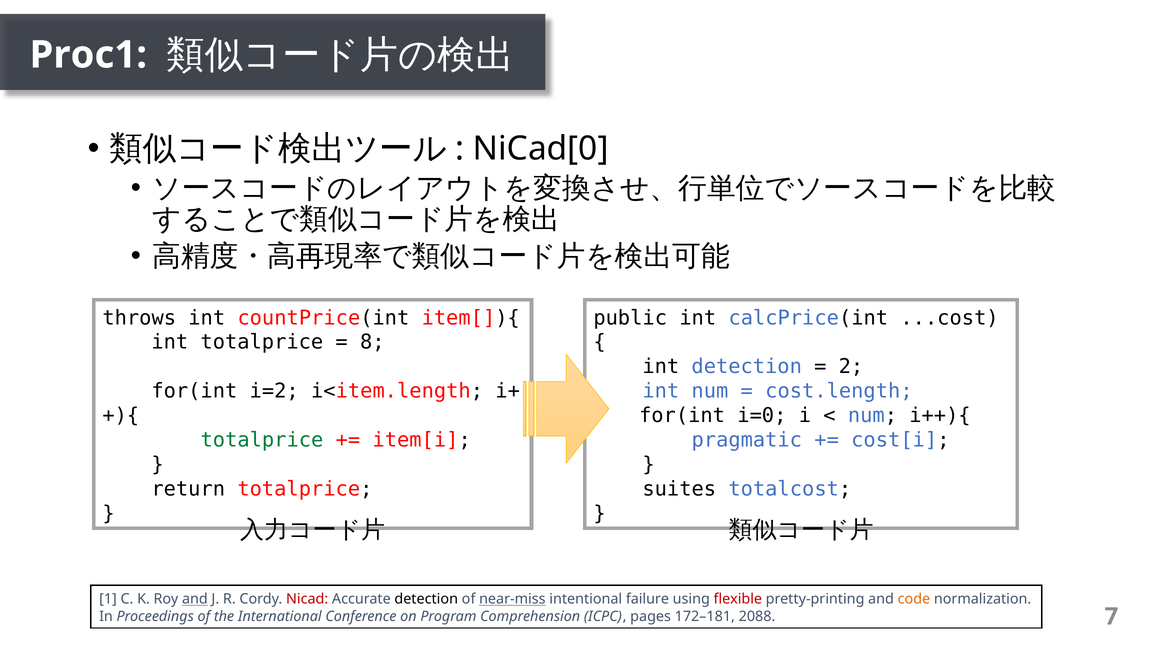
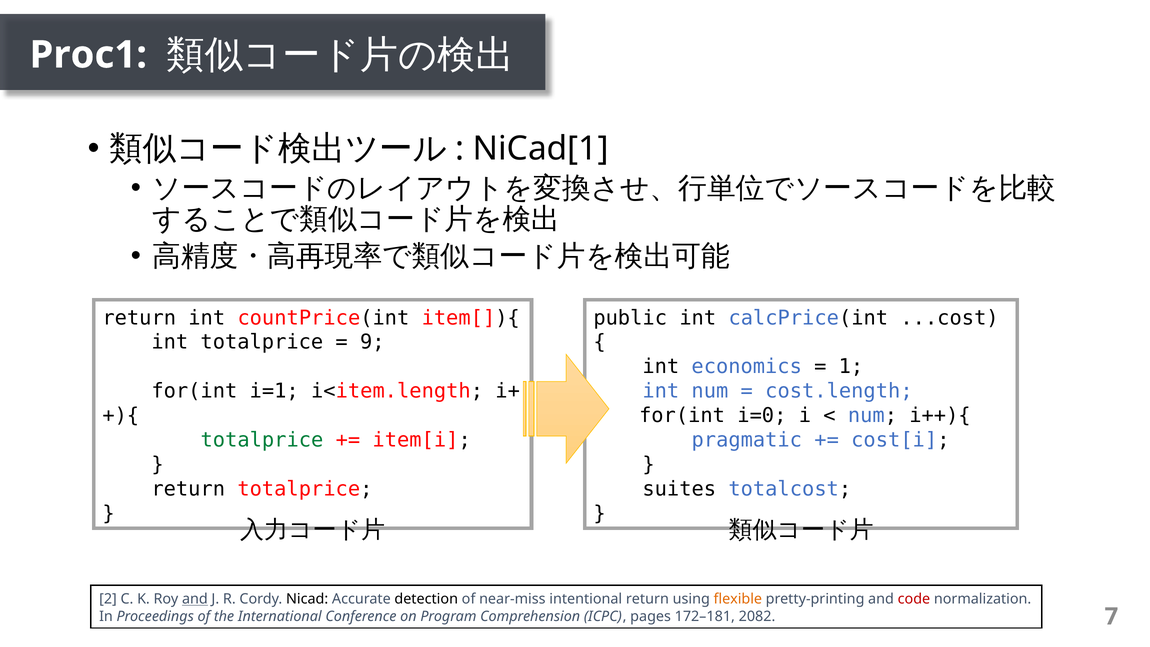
NiCad[0: NiCad[0 -> NiCad[1 (541, 149)
throws: throws -> return (139, 318)
8: 8 -> 9 (372, 342)
int detection: detection -> economics (747, 367)
2: 2 -> 1 (851, 367)
i=2: i=2 -> i=1 (274, 391)
1: 1 -> 2 (108, 599)
Nicad colour: red -> black (307, 599)
near-miss underline: present -> none (512, 599)
intentional failure: failure -> return (647, 599)
ﬂexible colour: red -> orange (738, 599)
code colour: orange -> red (914, 599)
2088: 2088 -> 2082 (757, 616)
